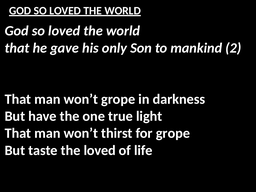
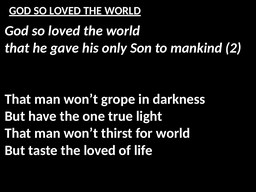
for grope: grope -> world (173, 133)
